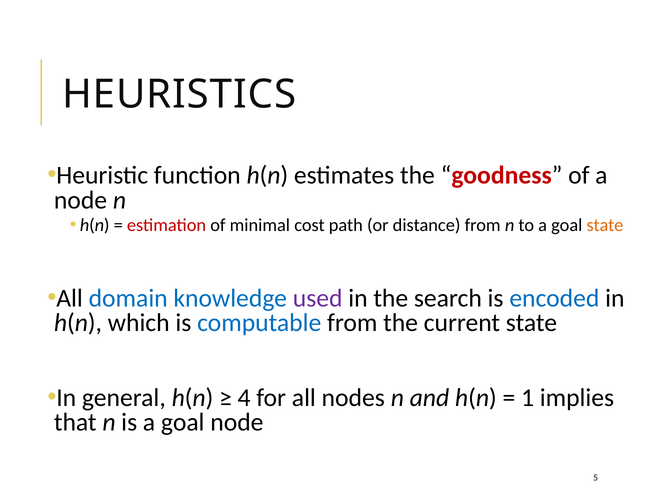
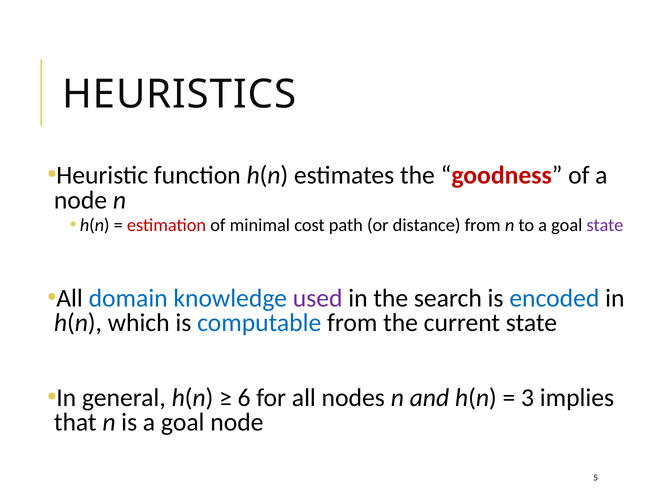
state colour: orange -> purple (605, 225)
4: 4 -> 6 (244, 398)
1: 1 -> 3 (528, 398)
